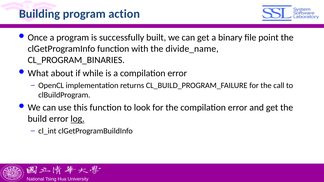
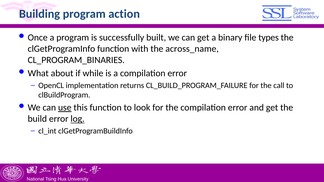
point: point -> types (269, 37)
divide_name: divide_name -> across_name (192, 49)
use underline: none -> present (65, 108)
